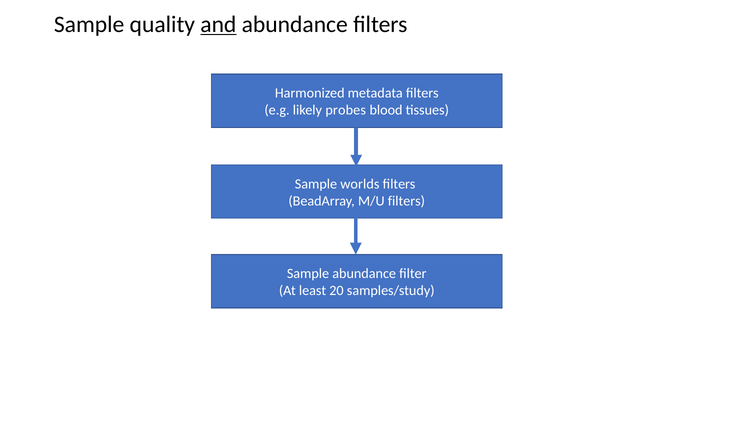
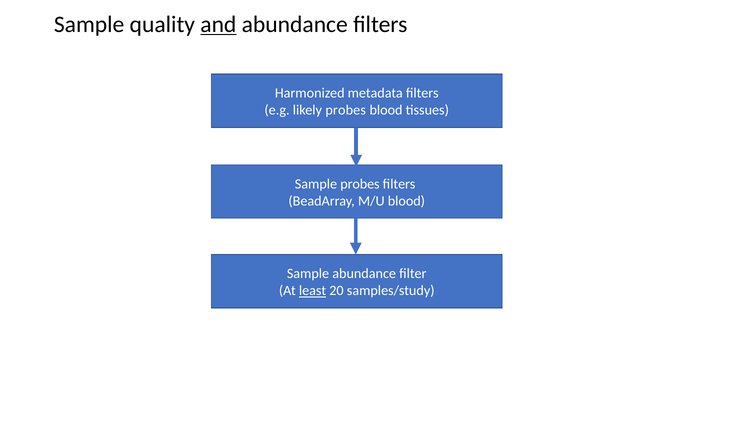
Sample worlds: worlds -> probes (360, 184)
M/U filters: filters -> blood (406, 201)
least underline: none -> present (313, 291)
